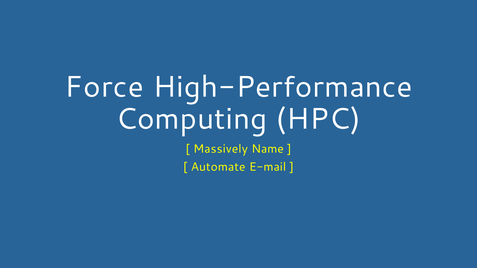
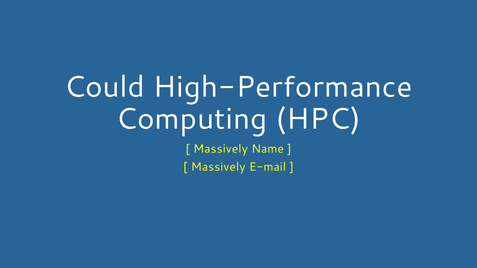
Force: Force -> Could (104, 87)
Automate: Automate -> Massively (218, 167)
